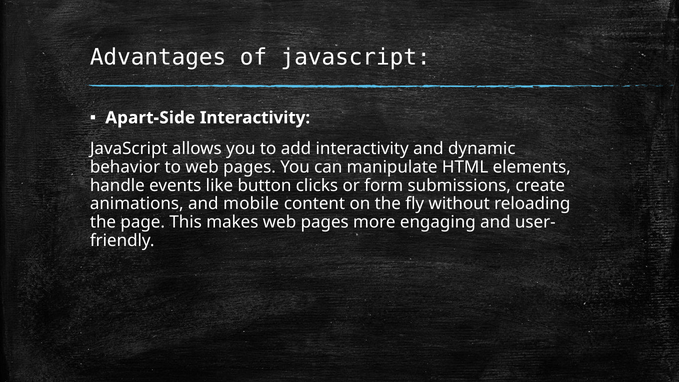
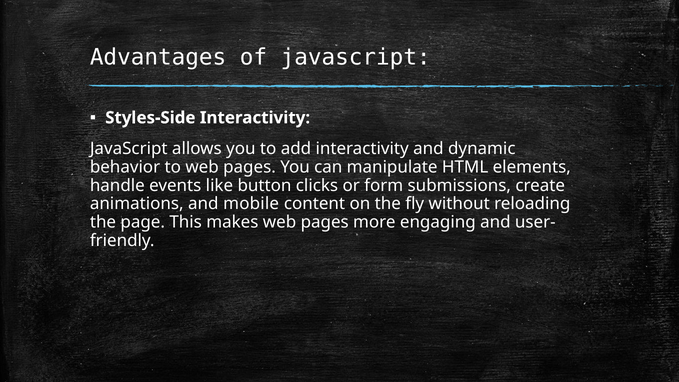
Apart-Side: Apart-Side -> Styles-Side (150, 118)
